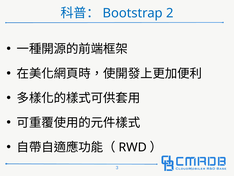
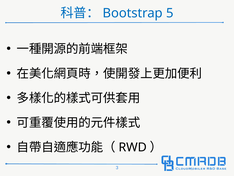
2: 2 -> 5 (170, 13)
